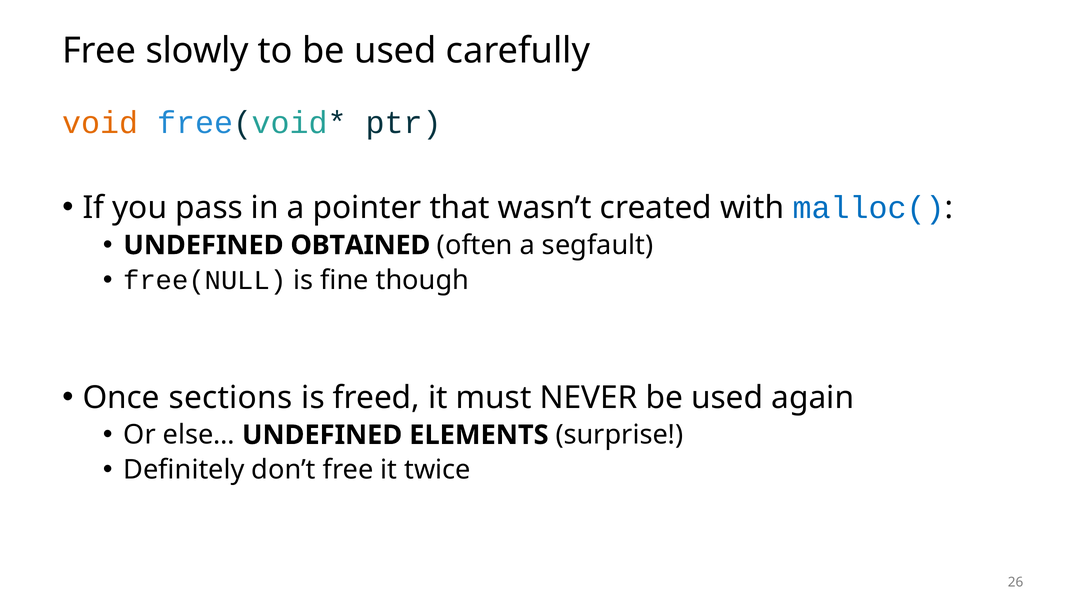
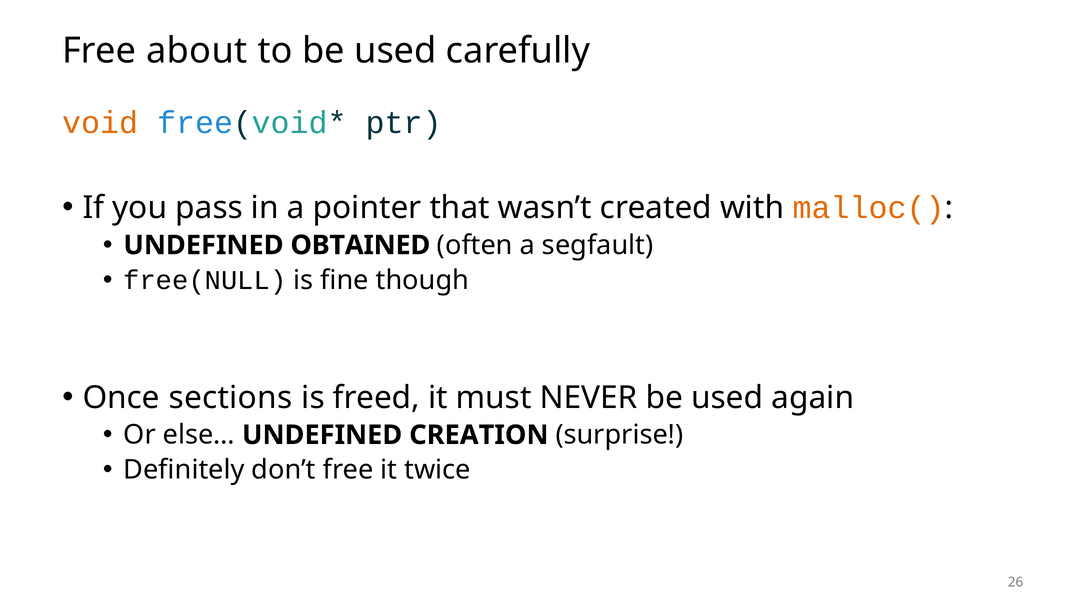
slowly: slowly -> about (197, 51)
malloc( colour: blue -> orange (869, 208)
ELEMENTS: ELEMENTS -> CREATION (479, 435)
